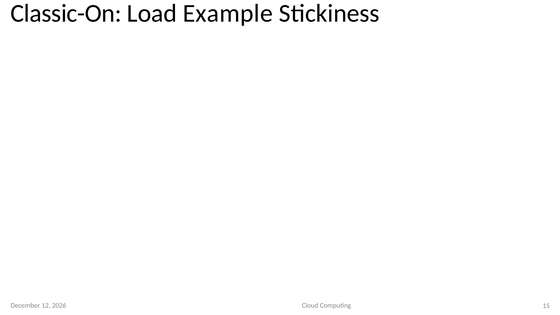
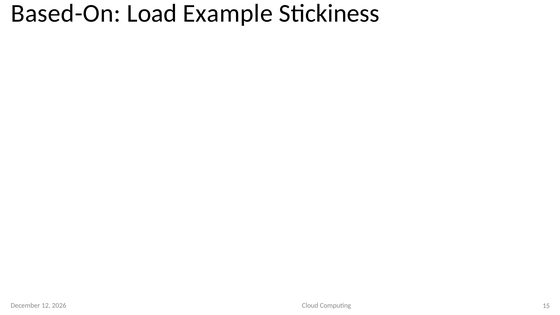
Classic-On: Classic-On -> Based-On (66, 13)
